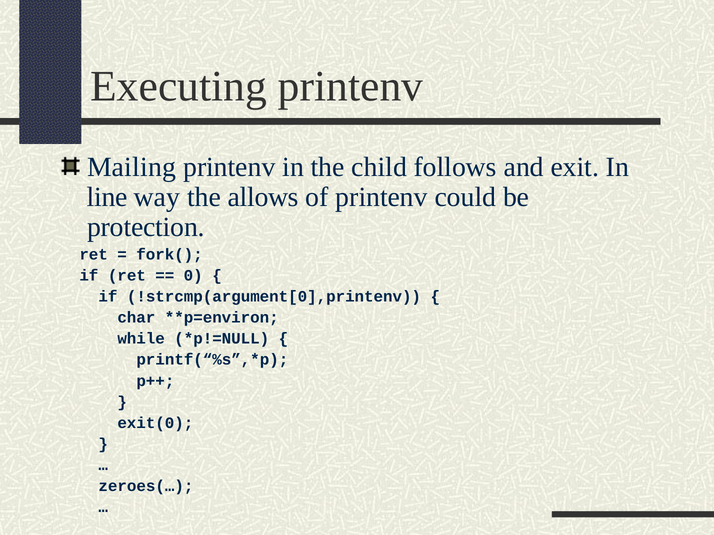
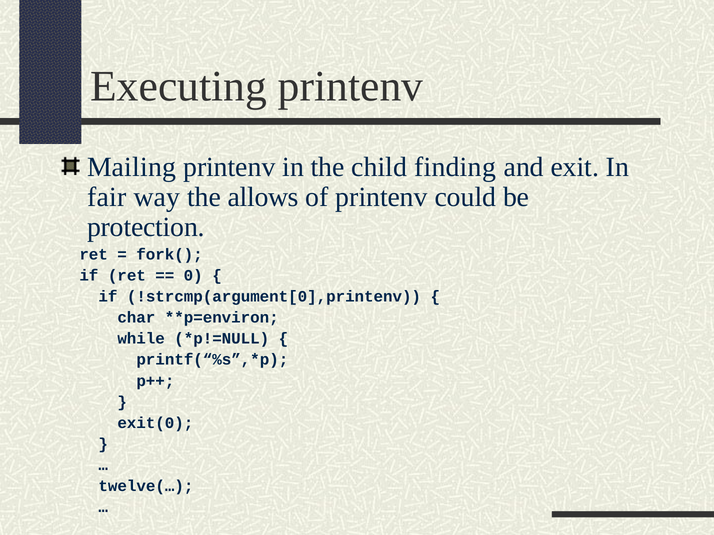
follows: follows -> finding (455, 167)
line: line -> fair (107, 197)
zeroes(…: zeroes(… -> twelve(… (146, 487)
